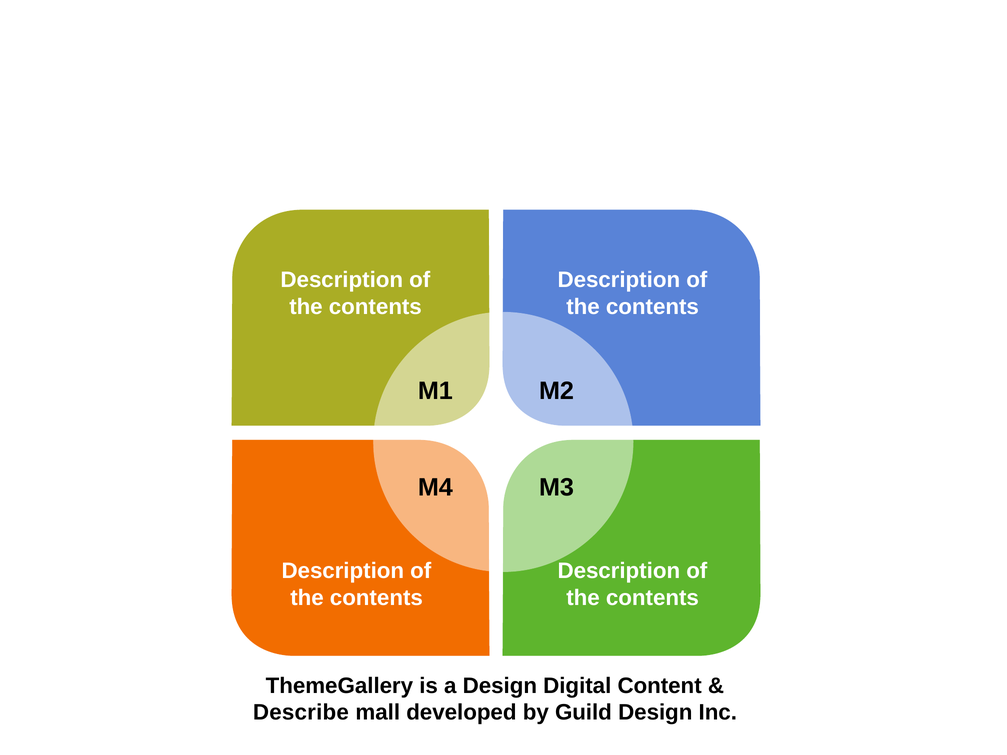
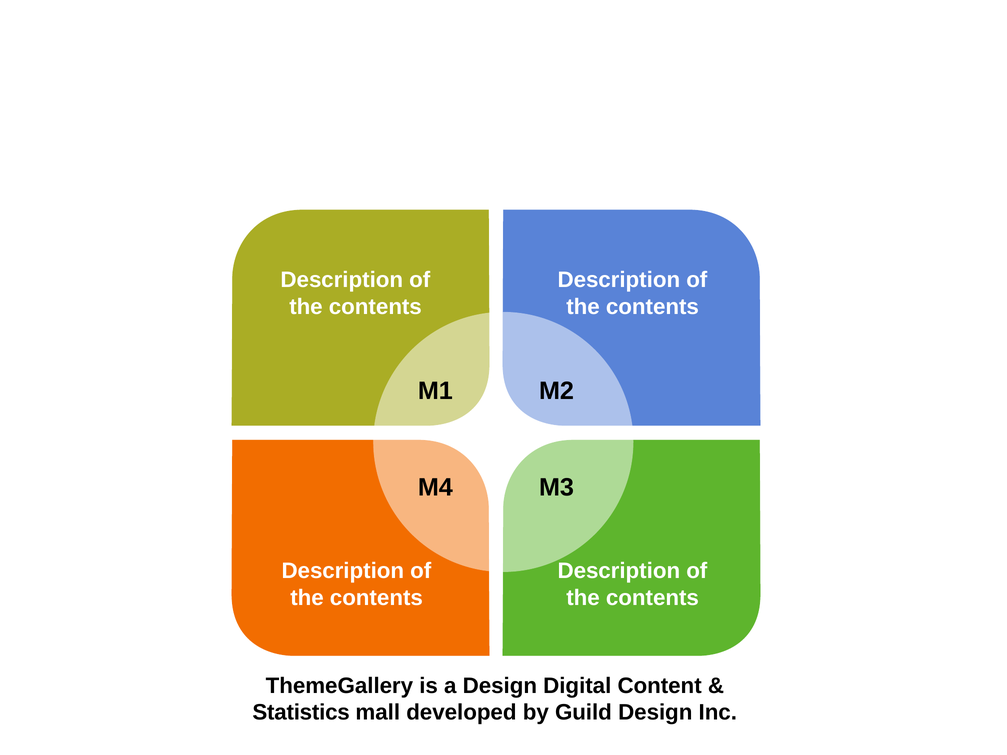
Describe: Describe -> Statistics (301, 713)
